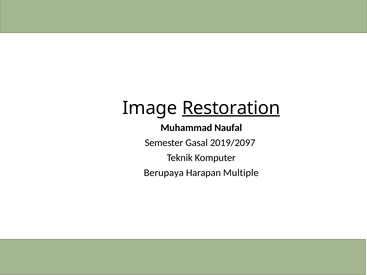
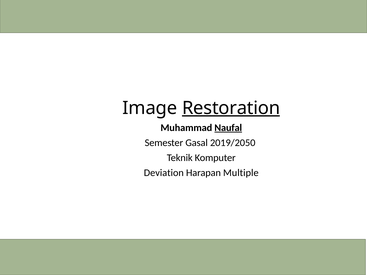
Naufal underline: none -> present (228, 128)
2019/2097: 2019/2097 -> 2019/2050 (233, 143)
Berupaya: Berupaya -> Deviation (164, 173)
